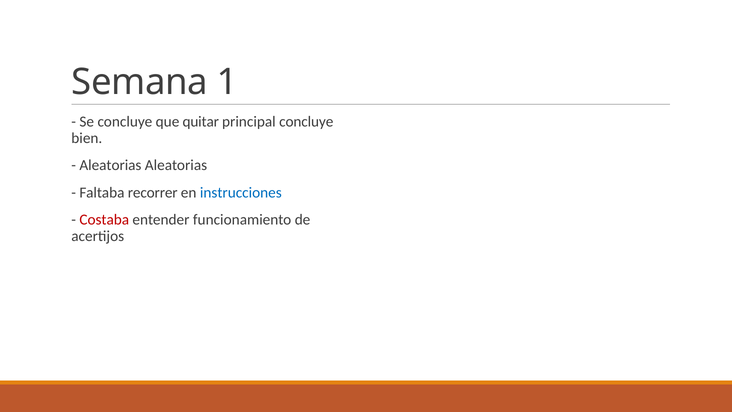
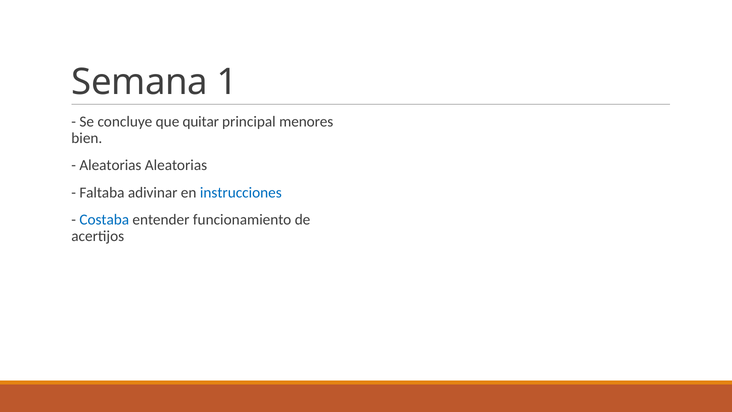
principal concluye: concluye -> menores (306, 122)
recorrer: recorrer -> adivinar (153, 192)
Costaba colour: red -> blue (104, 220)
